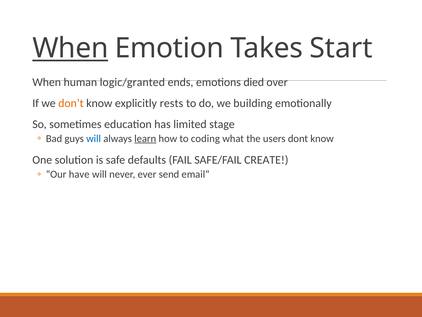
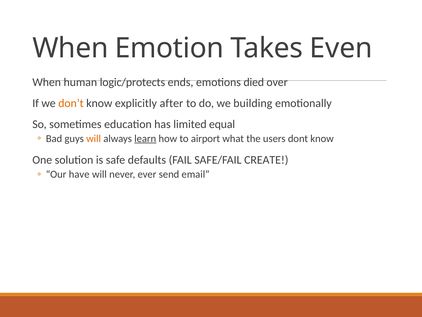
When underline: present -> none (70, 48)
Start: Start -> Even (341, 48)
logic/granted: logic/granted -> logic/protects (132, 82)
rests: rests -> after (171, 103)
stage: stage -> equal (222, 124)
will colour: blue -> orange (94, 138)
coding: coding -> airport (206, 138)
